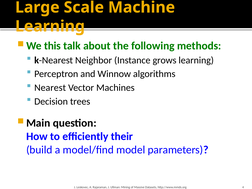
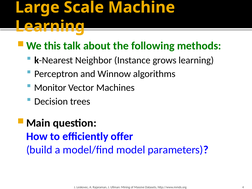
Nearest: Nearest -> Monitor (50, 88)
their: their -> offer (122, 136)
